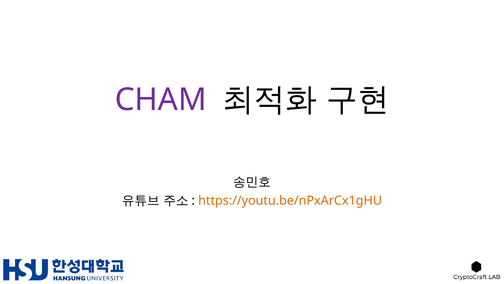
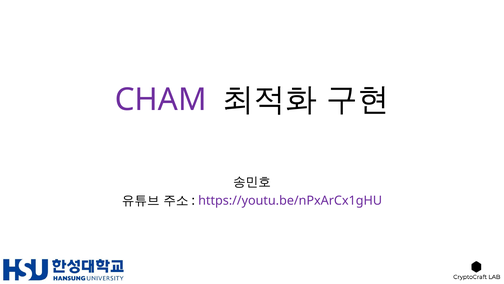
https://youtu.be/nPxArCx1gHU colour: orange -> purple (290, 200)
